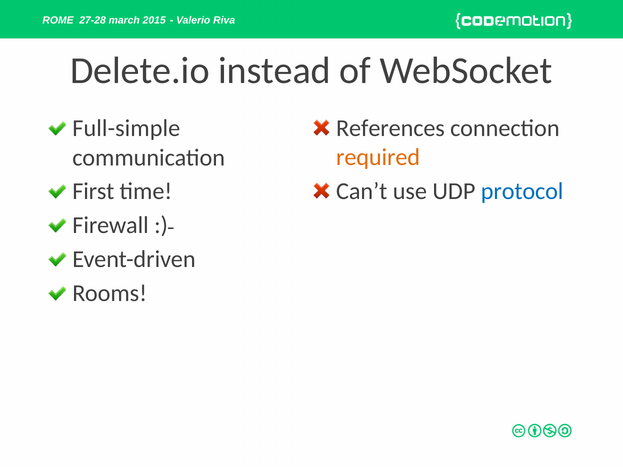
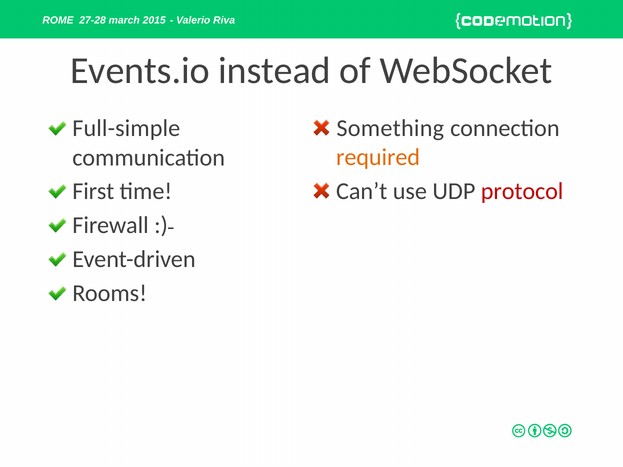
Delete.io: Delete.io -> Events.io (140, 71)
References: References -> Something (390, 128)
protocol colour: blue -> red (522, 192)
